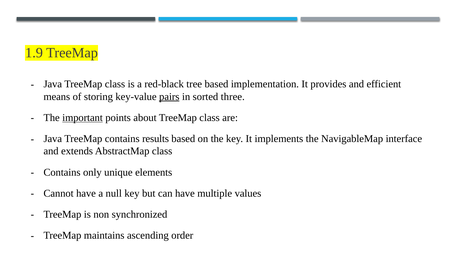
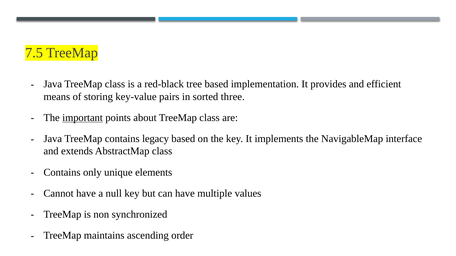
1.9: 1.9 -> 7.5 (34, 53)
pairs underline: present -> none (169, 97)
results: results -> legacy (156, 139)
